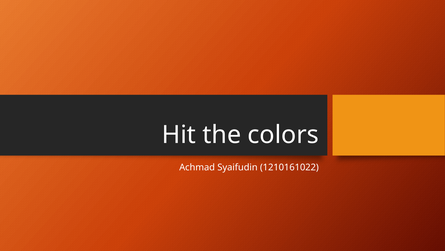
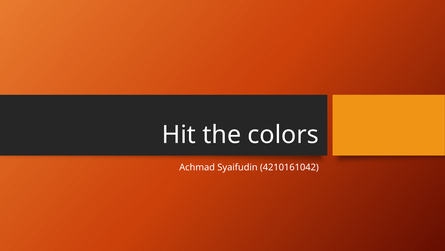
1210161022: 1210161022 -> 4210161042 (289, 167)
